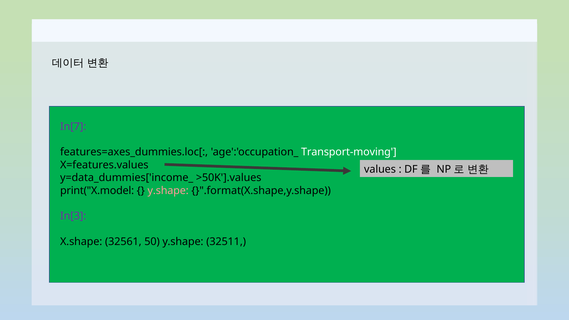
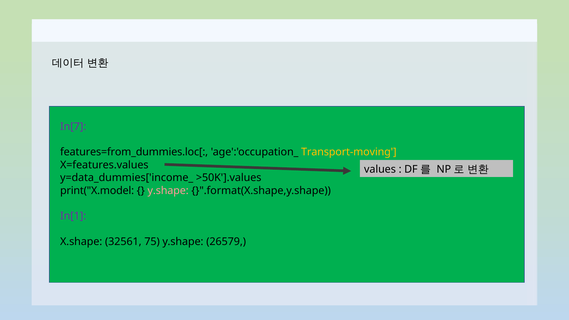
features=axes_dummies.loc[: features=axes_dummies.loc[ -> features=from_dummies.loc[ (134, 152)
Transport-moving colour: white -> yellow (349, 152)
In[3: In[3 -> In[1 (73, 216)
50: 50 -> 75 (152, 242)
32511: 32511 -> 26579 (226, 242)
